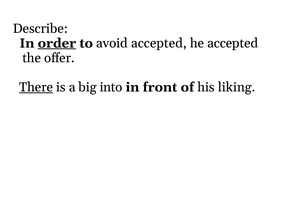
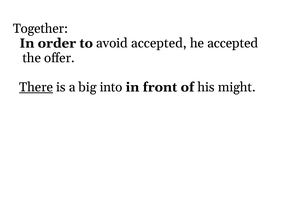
Describe: Describe -> Together (40, 29)
order underline: present -> none (57, 43)
liking: liking -> might (237, 87)
